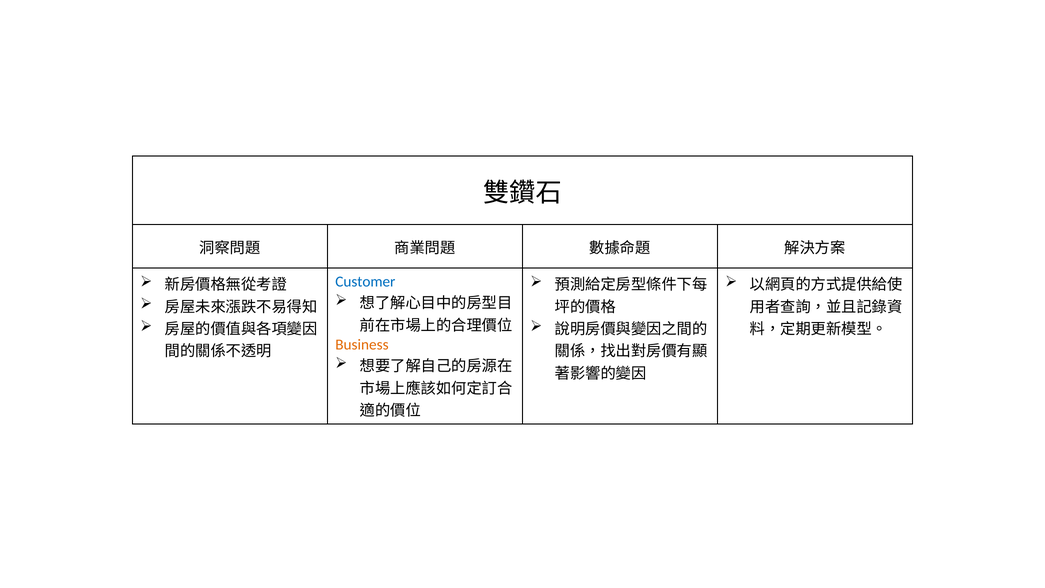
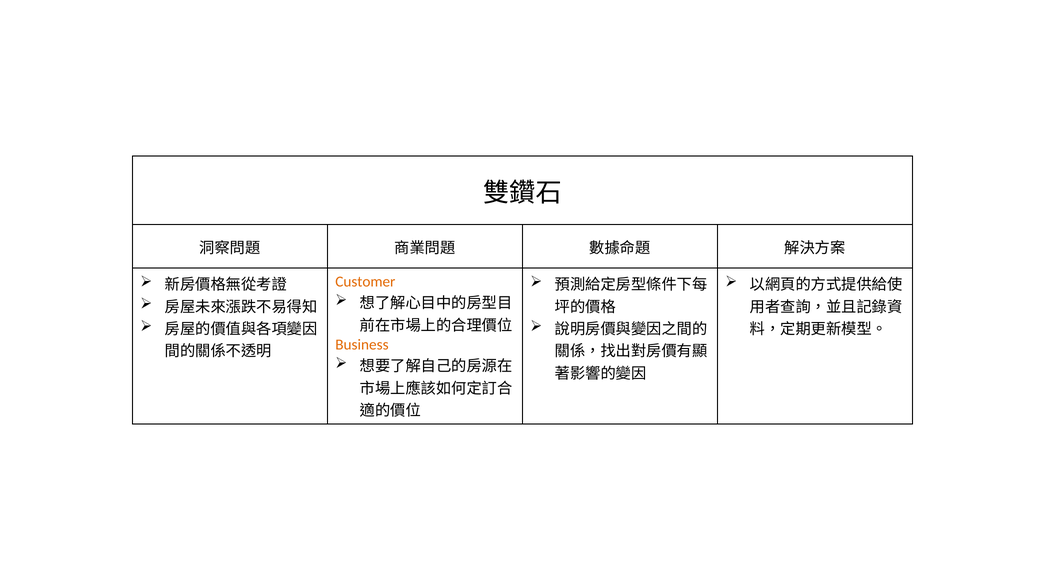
Customer colour: blue -> orange (365, 281)
